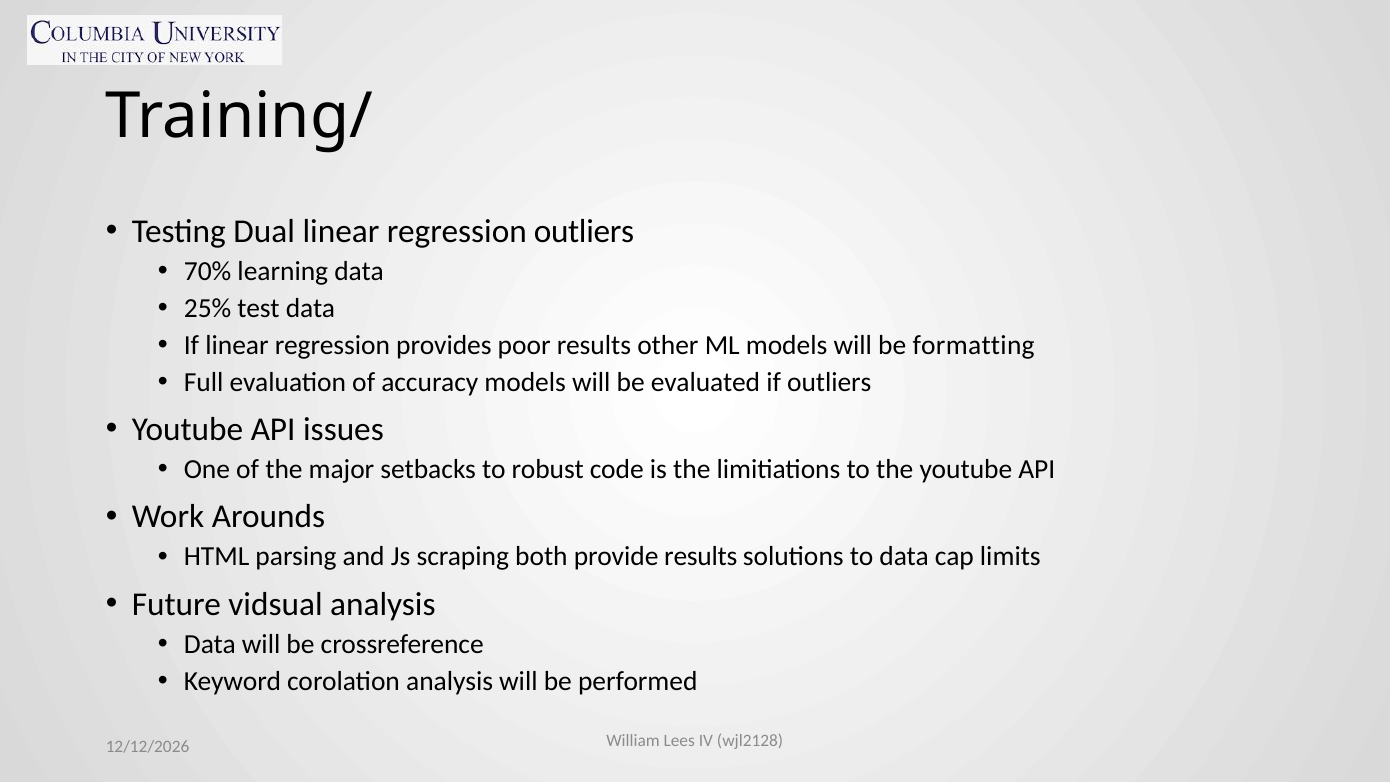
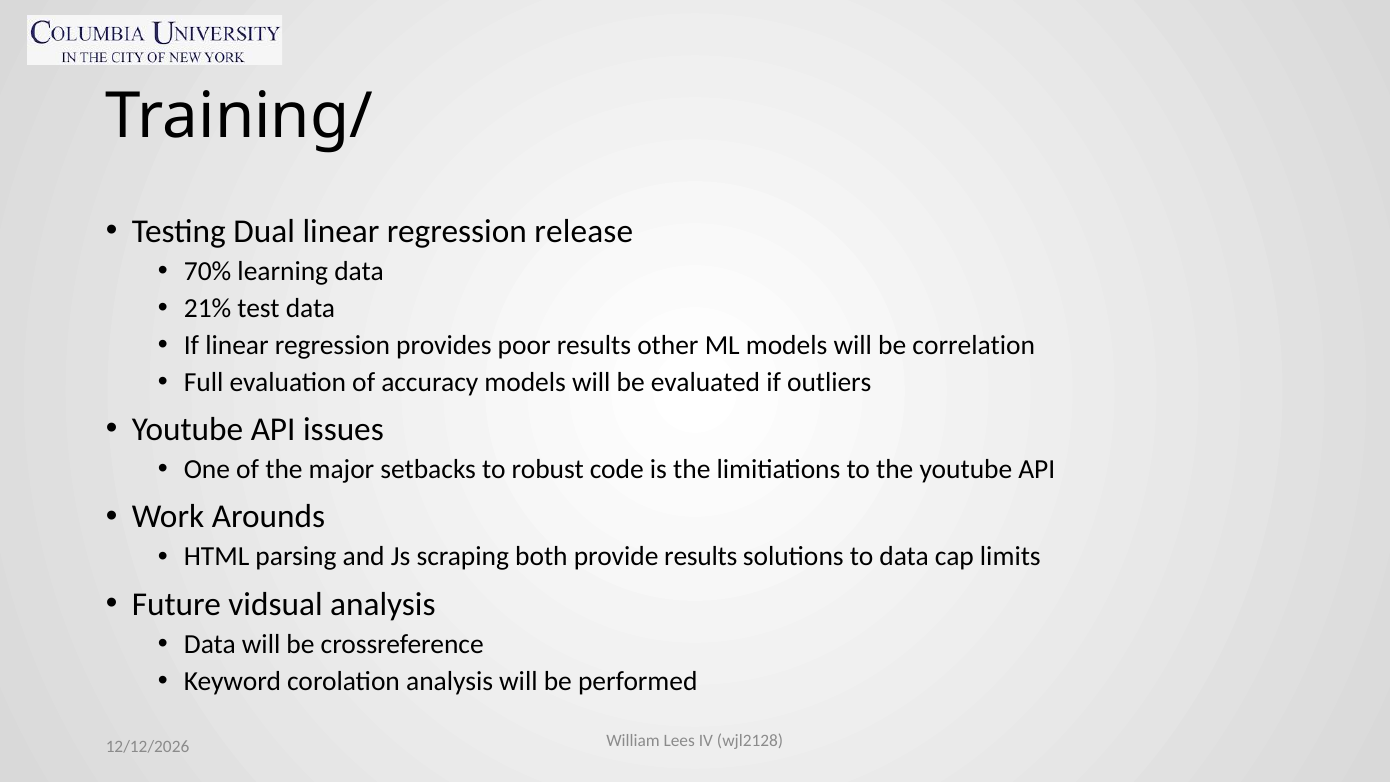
regression outliers: outliers -> release (584, 231)
25%: 25% -> 21% (208, 308)
formatting: formatting -> correlation (974, 345)
